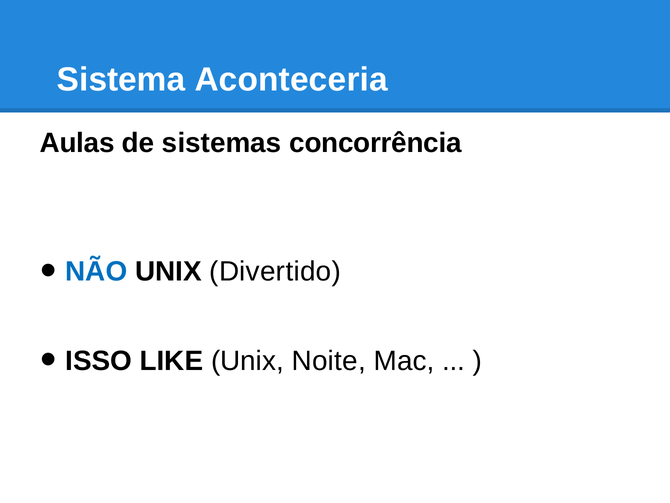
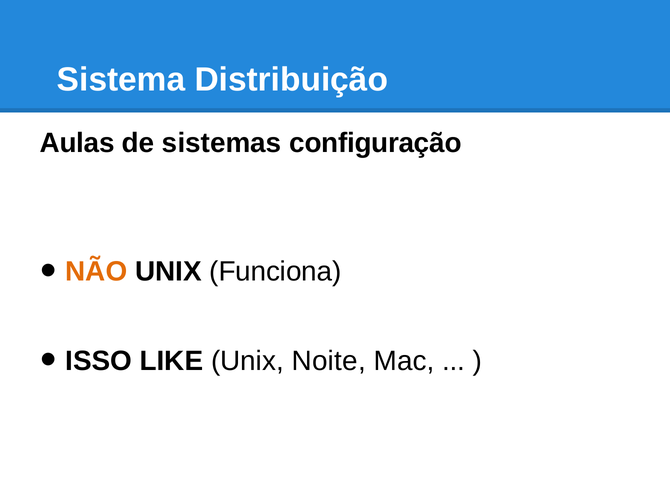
Aconteceria: Aconteceria -> Distribuição (291, 79)
concorrência: concorrência -> configuração (375, 143)
NÃO colour: blue -> orange (96, 271)
Divertido: Divertido -> Funciona (275, 271)
